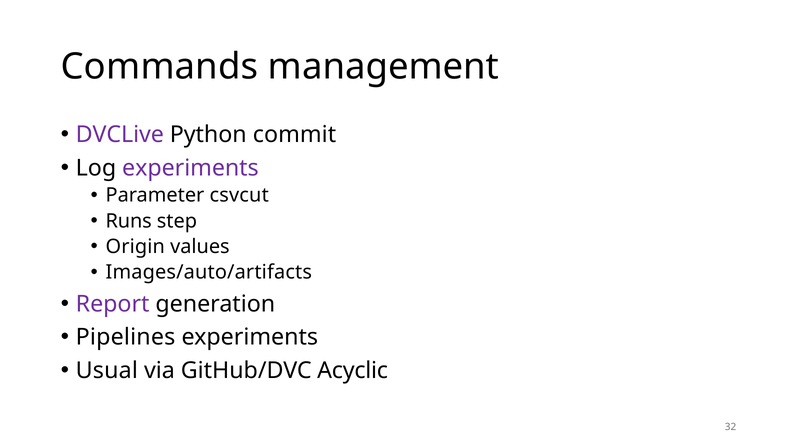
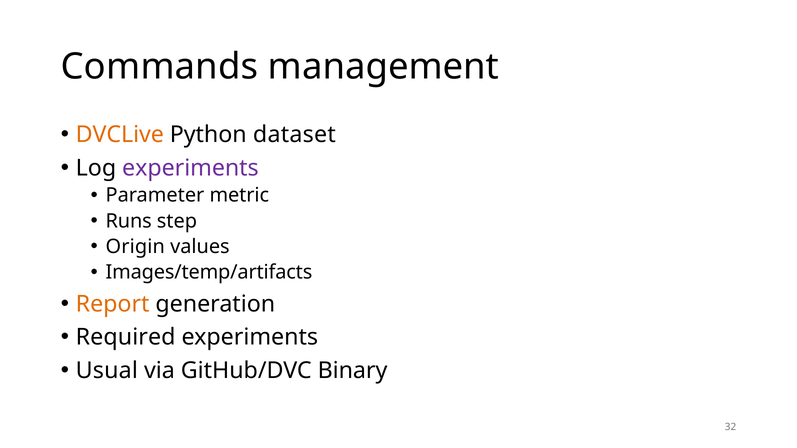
DVCLive colour: purple -> orange (120, 135)
commit: commit -> dataset (294, 135)
csvcut: csvcut -> metric (239, 196)
Images/auto/artifacts: Images/auto/artifacts -> Images/temp/artifacts (209, 273)
Report colour: purple -> orange (113, 304)
Pipelines: Pipelines -> Required (126, 337)
Acyclic: Acyclic -> Binary (353, 371)
